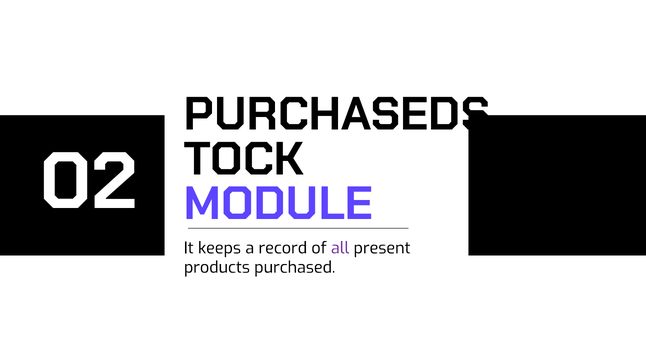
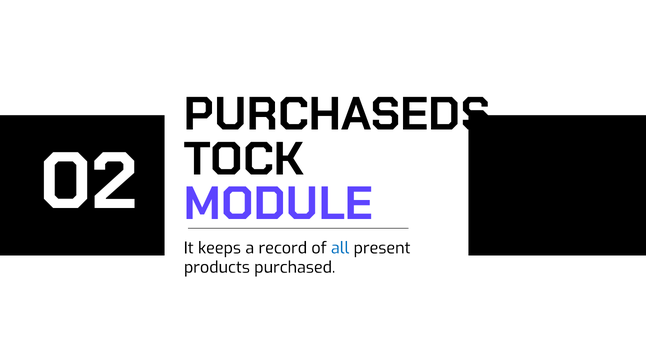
all colour: purple -> blue (340, 248)
